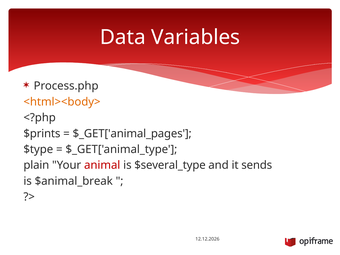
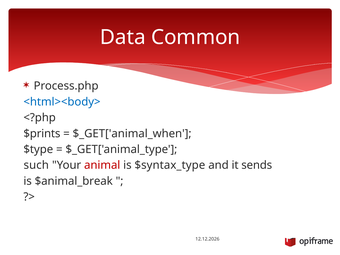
Variables: Variables -> Common (196, 37)
<html><body> colour: orange -> blue (62, 102)
$_GET['animal_pages: $_GET['animal_pages -> $_GET['animal_when (132, 134)
plain: plain -> such (36, 165)
$several_type: $several_type -> $syntax_type (170, 165)
